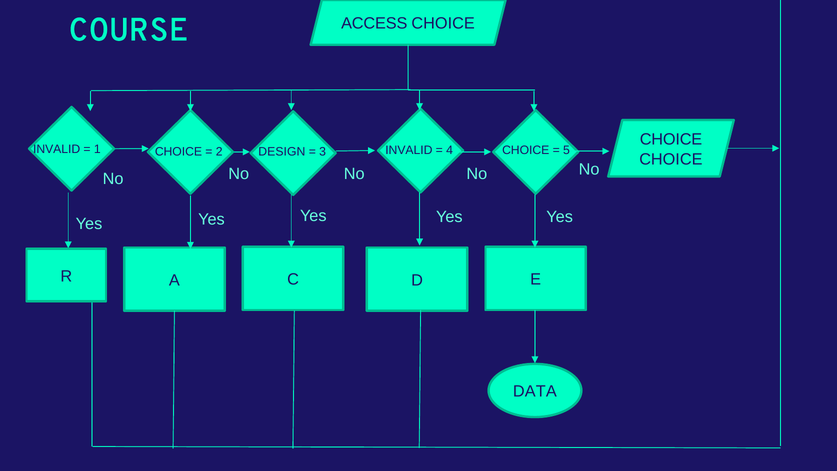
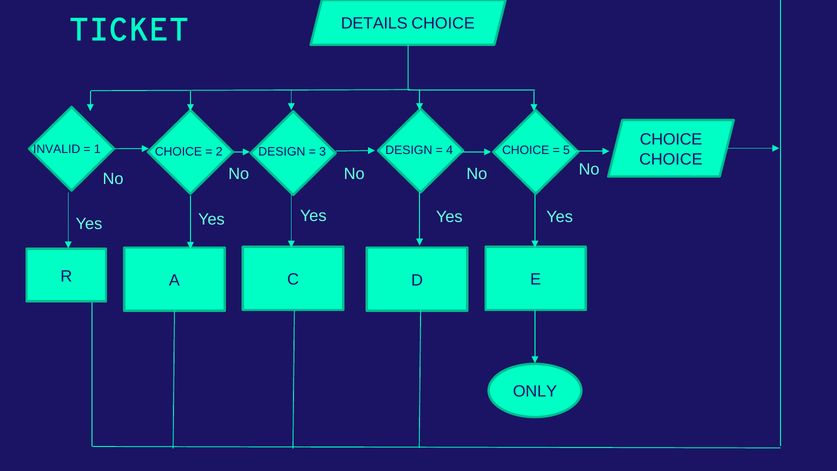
ACCESS: ACCESS -> DETAILS (374, 23)
COURSE: COURSE -> TICKET (129, 30)
3 INVALID: INVALID -> DESIGN (409, 150)
DATA: DATA -> ONLY (535, 391)
